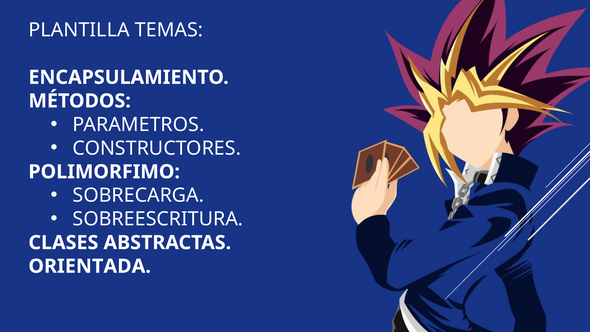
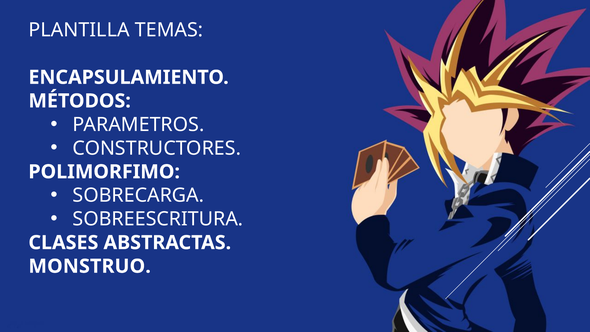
ORIENTADA: ORIENTADA -> MONSTRUO (90, 266)
